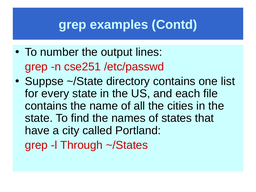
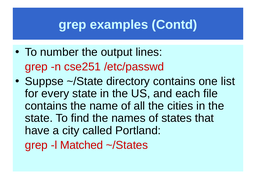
Through: Through -> Matched (82, 145)
